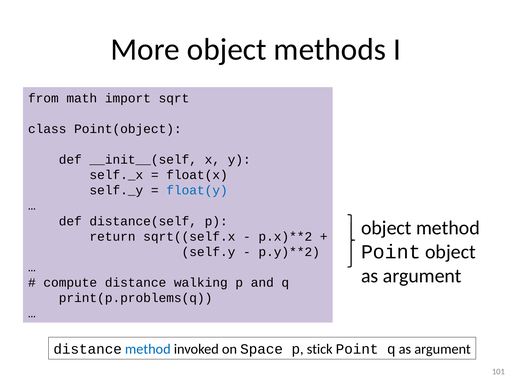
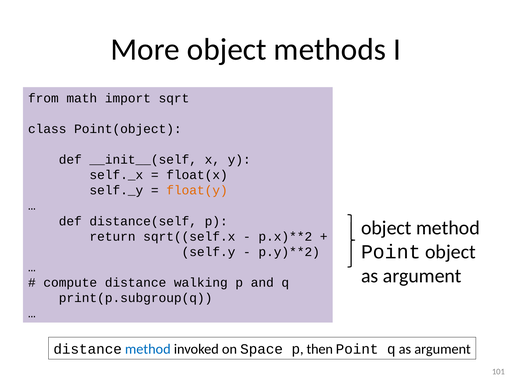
float(y colour: blue -> orange (197, 190)
print(p.problems(q: print(p.problems(q -> print(p.subgroup(q (136, 298)
stick: stick -> then (320, 349)
